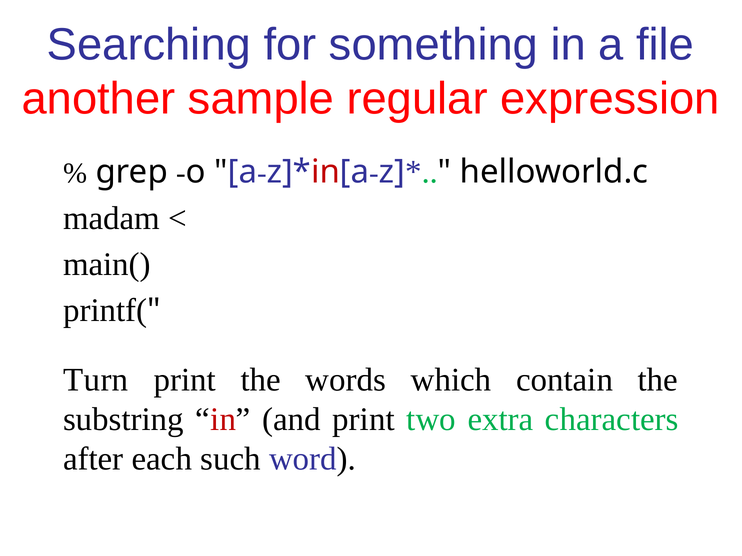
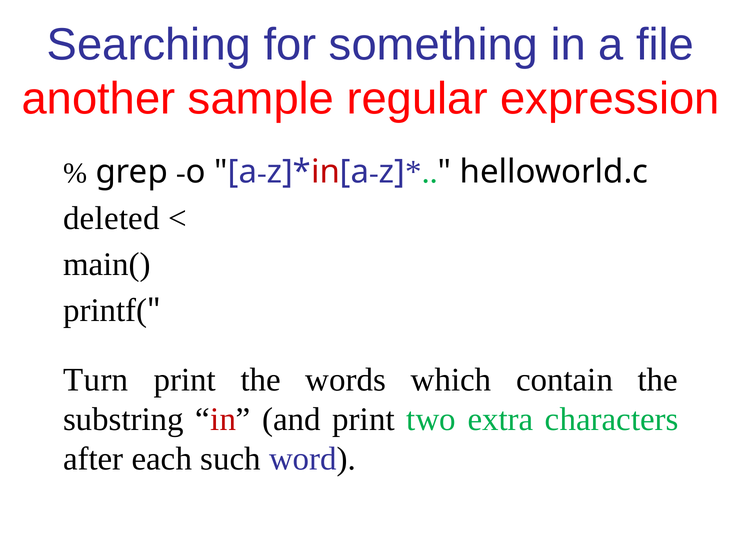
madam: madam -> deleted (111, 218)
